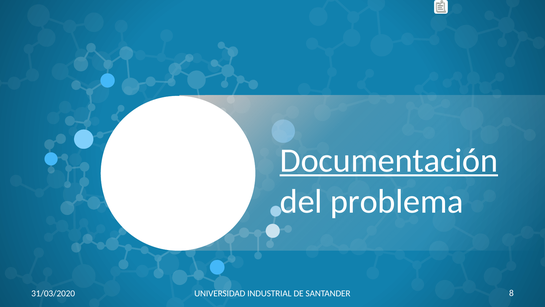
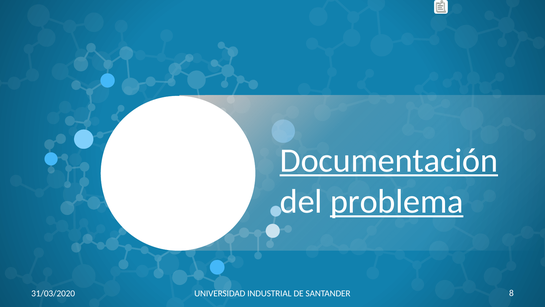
problema underline: none -> present (397, 201)
